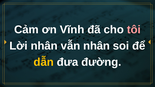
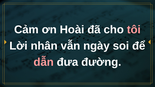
Vĩnh: Vĩnh -> Hoài (72, 30)
vẫn nhân: nhân -> ngày (96, 46)
dẫn colour: yellow -> pink (44, 62)
